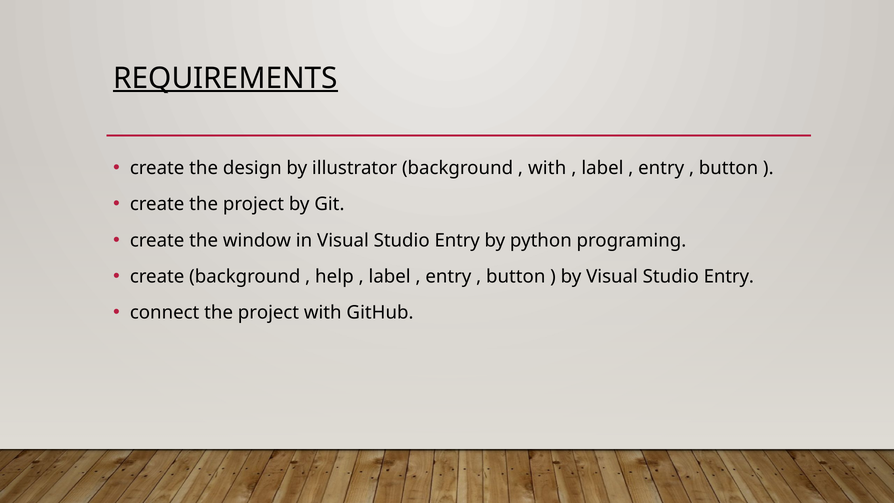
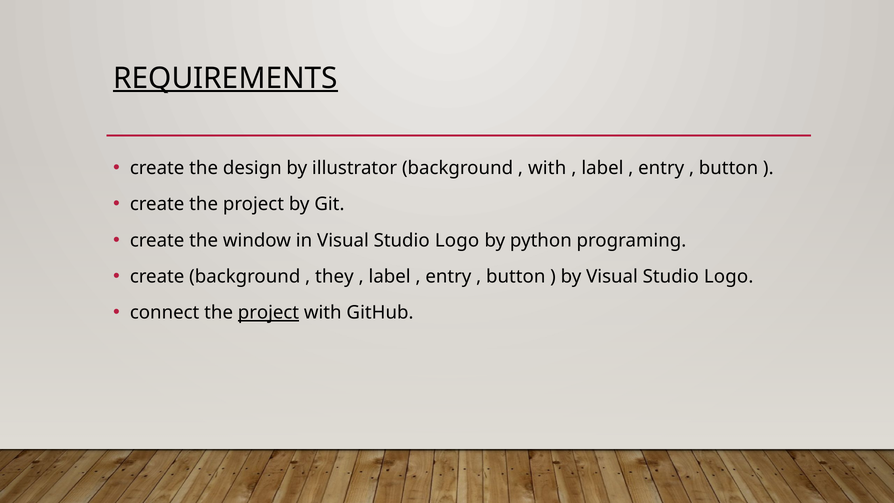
in Visual Studio Entry: Entry -> Logo (457, 240)
help: help -> they (334, 277)
by Visual Studio Entry: Entry -> Logo (729, 277)
project underline: none -> present (268, 313)
